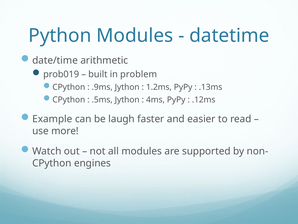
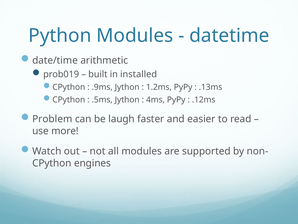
problem: problem -> installed (139, 74)
Example: Example -> Problem (52, 119)
